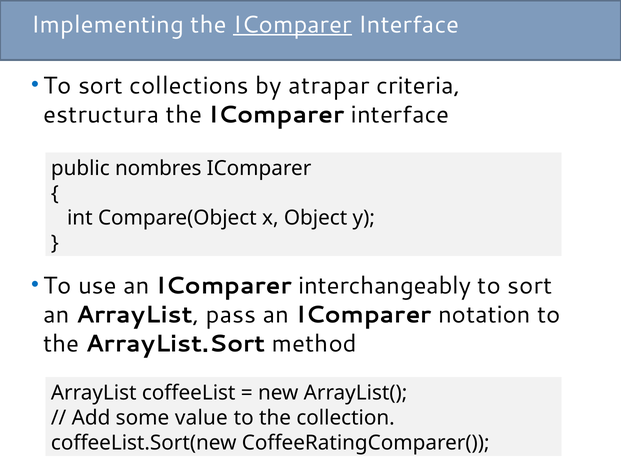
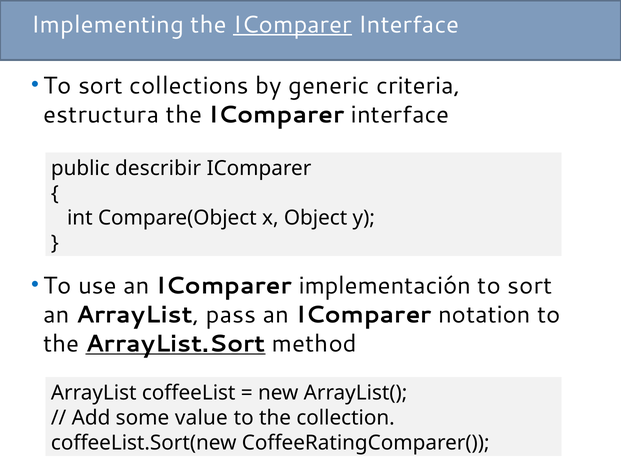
atrapar: atrapar -> generic (329, 86)
nombres: nombres -> describir (158, 168)
interchangeably: interchangeably -> implementación (385, 285)
ArrayList.Sort underline: none -> present (176, 343)
